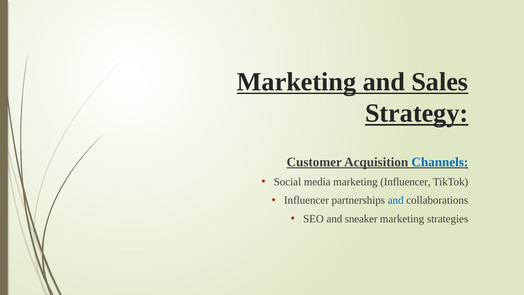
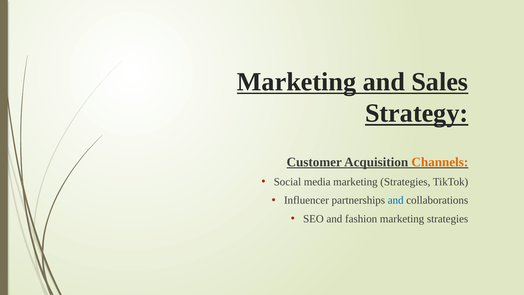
Channels colour: blue -> orange (440, 162)
media marketing Influencer: Influencer -> Strategies (405, 182)
sneaker: sneaker -> fashion (361, 219)
